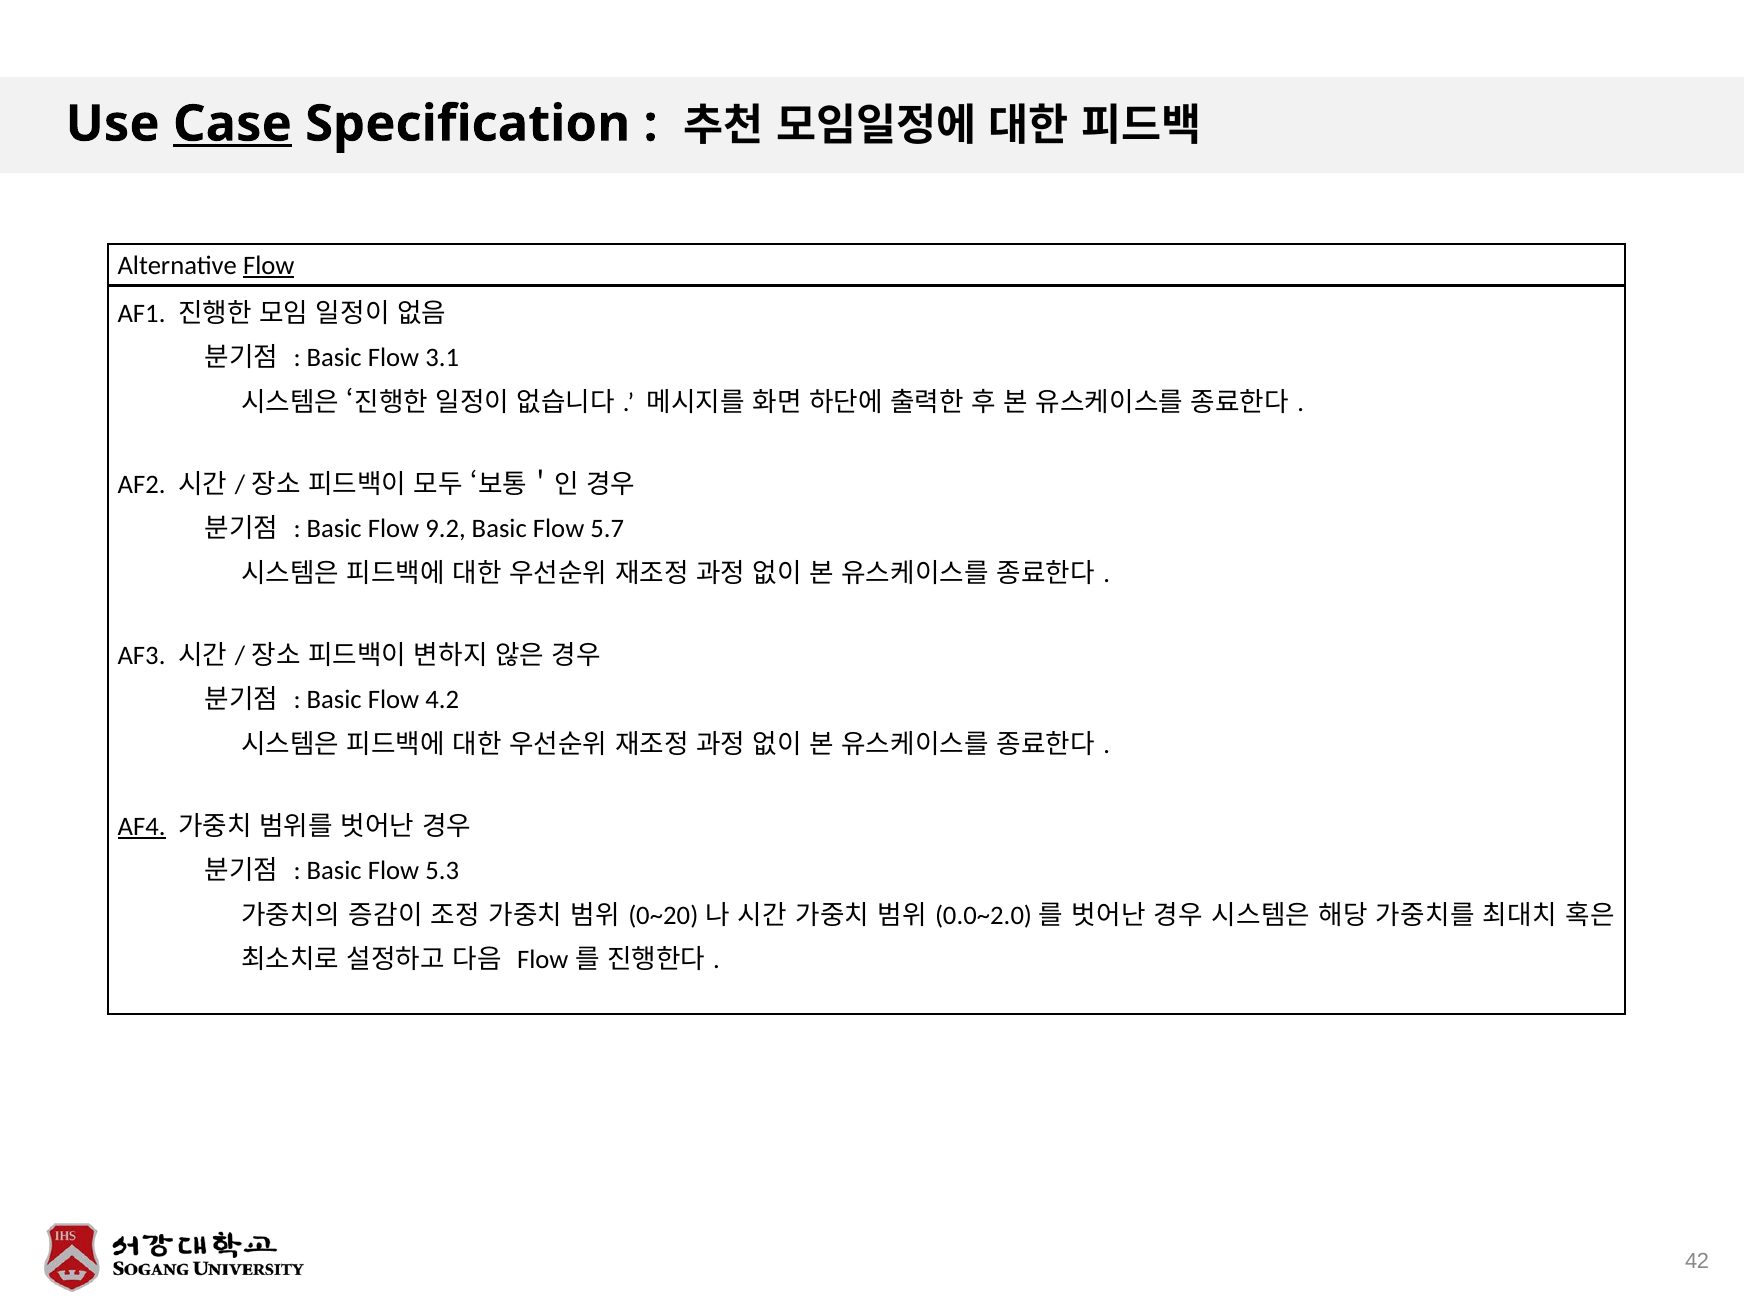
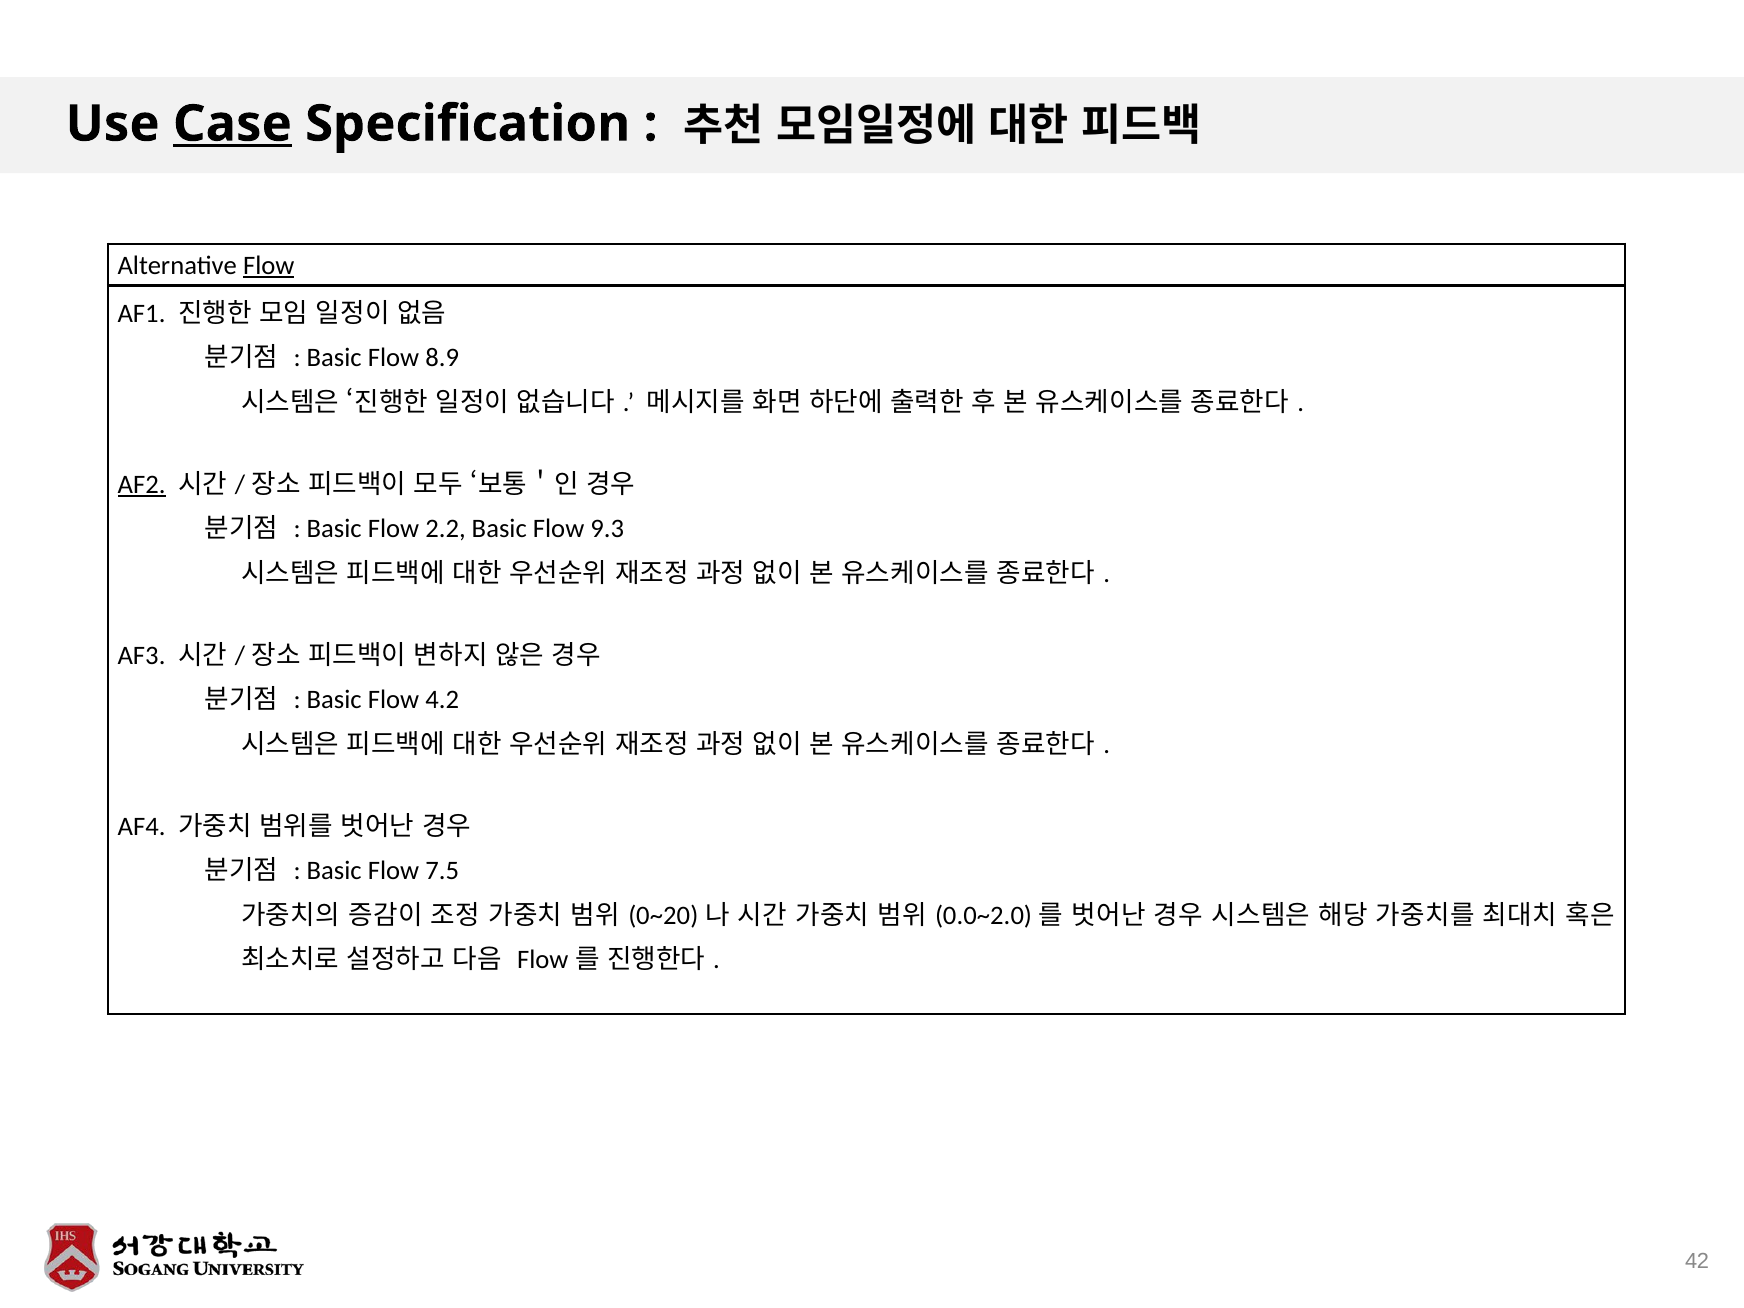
3.1: 3.1 -> 8.9 (442, 358)
AF2 underline: none -> present (142, 485)
9.2: 9.2 -> 2.2 (445, 529)
5.7: 5.7 -> 9.3 (607, 529)
AF4 underline: present -> none (142, 827)
5.3: 5.3 -> 7.5 (442, 871)
